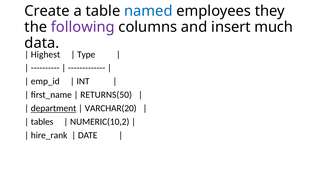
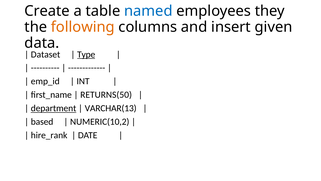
following colour: purple -> orange (83, 27)
much: much -> given (274, 27)
Highest: Highest -> Dataset (46, 54)
Type underline: none -> present (86, 54)
VARCHAR(20: VARCHAR(20 -> VARCHAR(13 (111, 108)
tables: tables -> based (42, 122)
